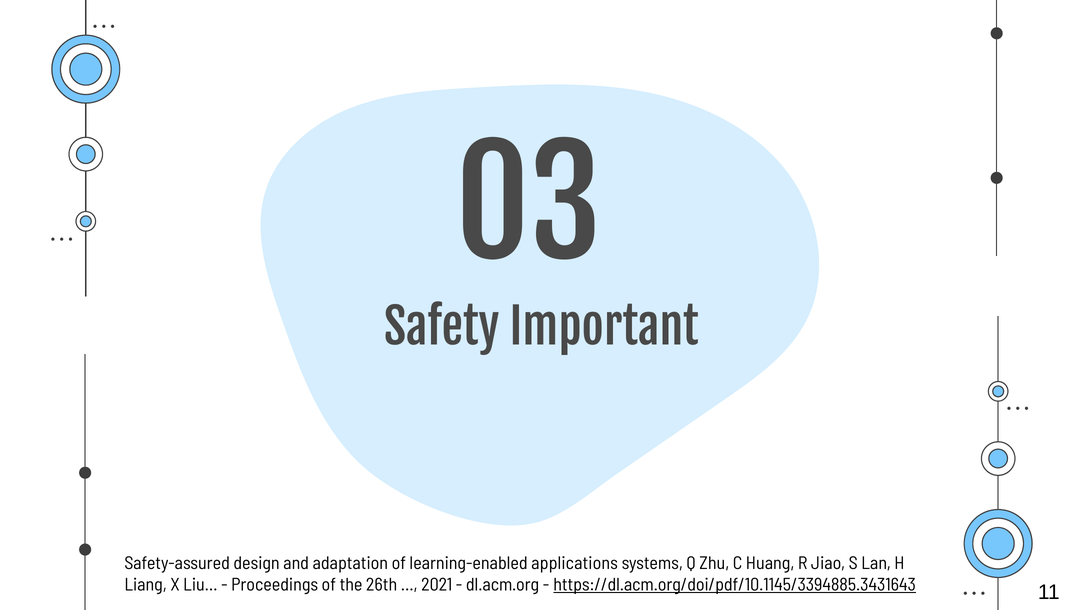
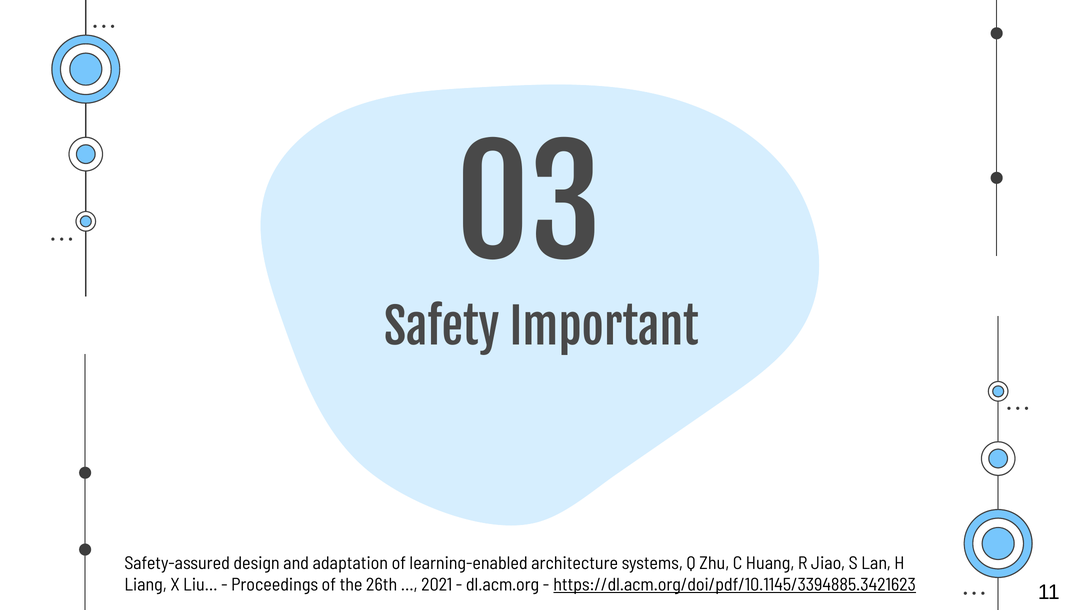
applications: applications -> architecture (575, 563)
https://dl.acm.org/doi/pdf/10.1145/3394885.3431643: https://dl.acm.org/doi/pdf/10.1145/3394885.3431643 -> https://dl.acm.org/doi/pdf/10.1145/3394885.3421623 (735, 585)
